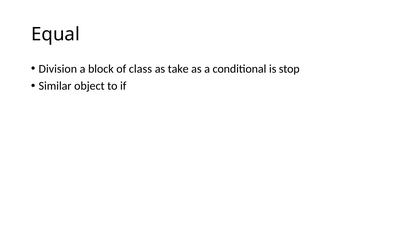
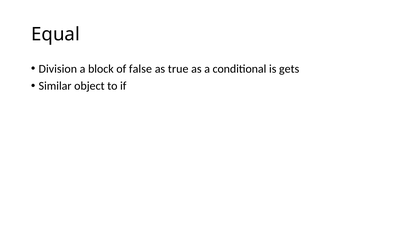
class: class -> false (140, 69)
take: take -> true (178, 69)
stop: stop -> gets (289, 69)
